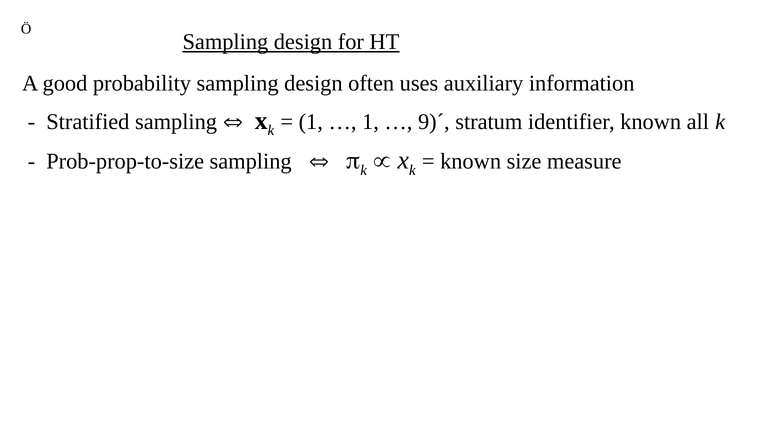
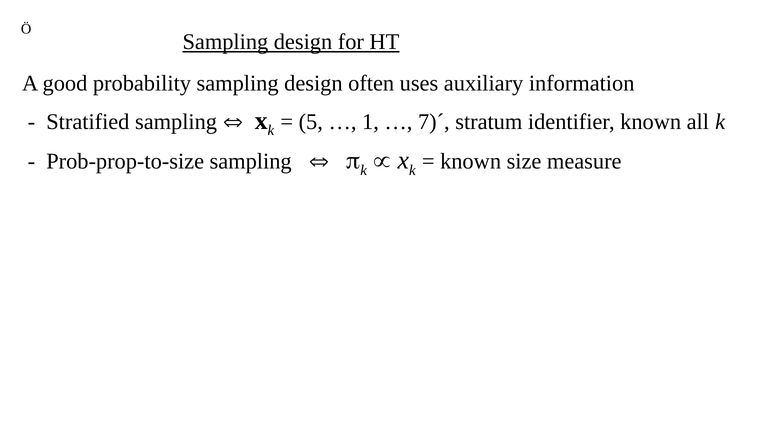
1: 1 -> 5 (311, 122)
9)´: 9)´ -> 7)´ (434, 122)
